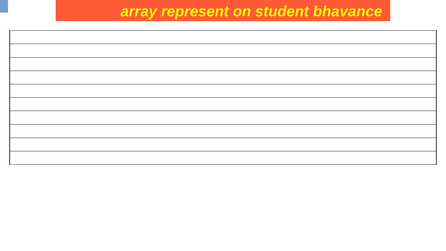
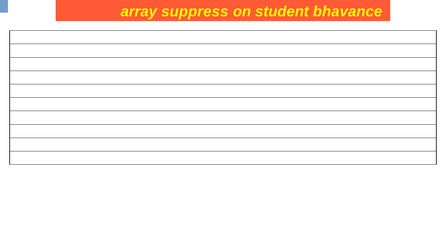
represent: represent -> suppress (195, 12)
